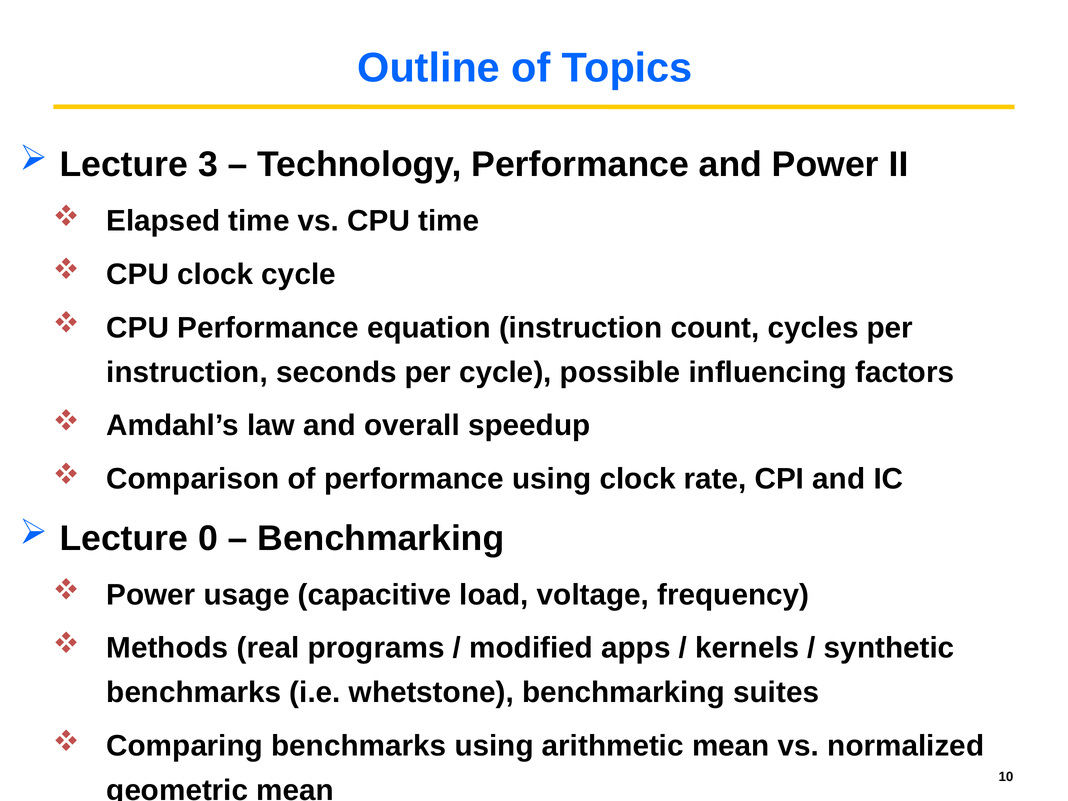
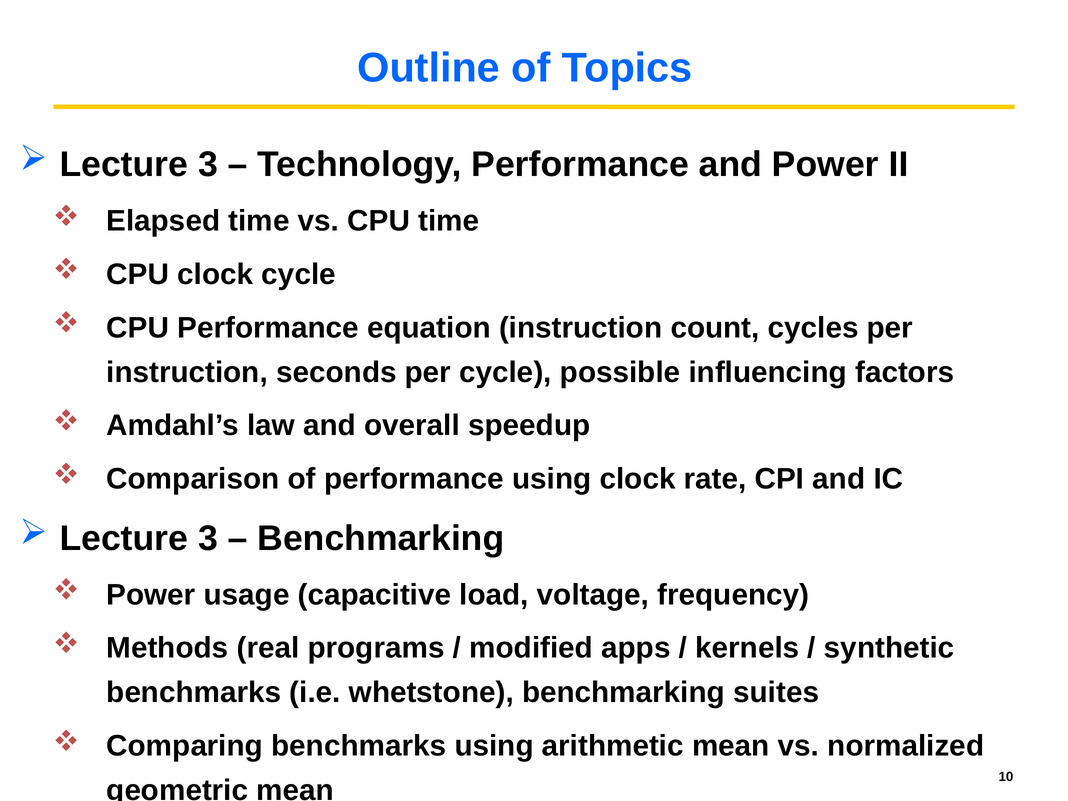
0: 0 -> 3 (208, 538)
